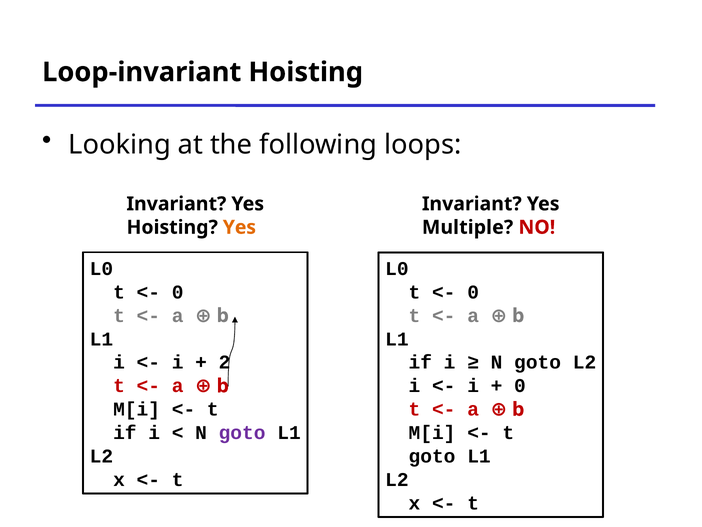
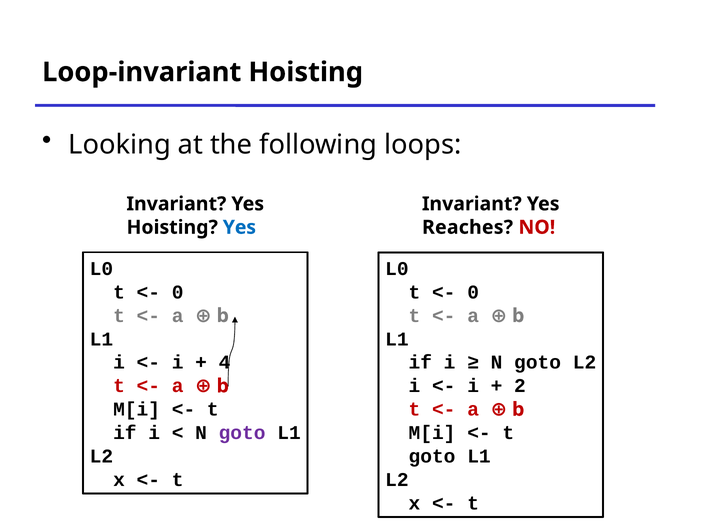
Yes colour: orange -> blue (239, 227)
Multiple: Multiple -> Reaches (468, 227)
2: 2 -> 4 (224, 362)
0: 0 -> 2 (520, 386)
